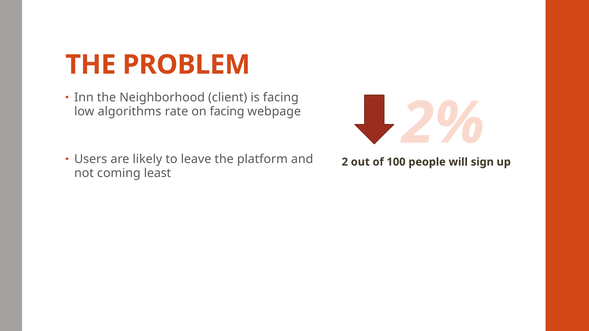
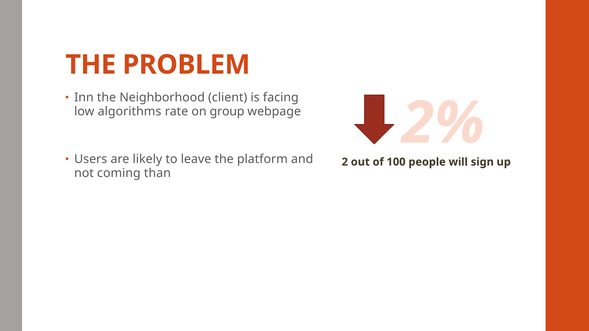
on facing: facing -> group (227, 112)
least: least -> than (157, 173)
